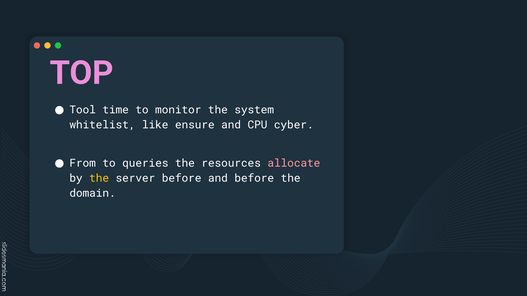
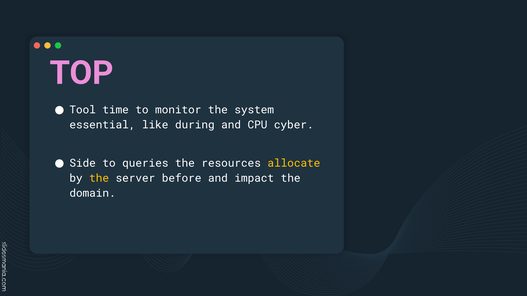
whitelist: whitelist -> essential (102, 125)
ensure: ensure -> during (195, 125)
From: From -> Side (83, 163)
allocate colour: pink -> yellow (294, 163)
and before: before -> impact (254, 178)
